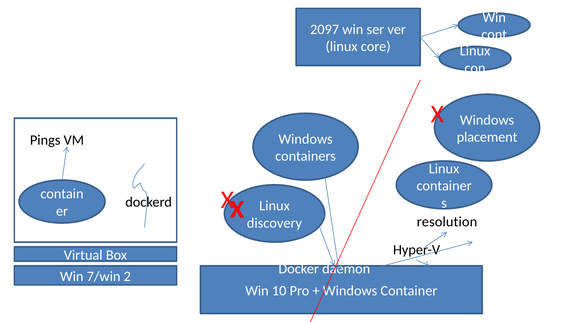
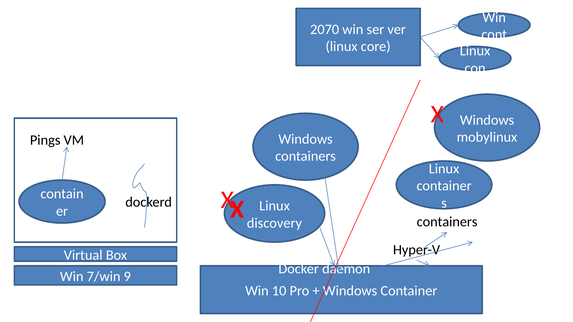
2097: 2097 -> 2070 (325, 29)
placement: placement -> mobylinux (487, 137)
resolution: resolution -> containers (447, 222)
2: 2 -> 9 (127, 277)
